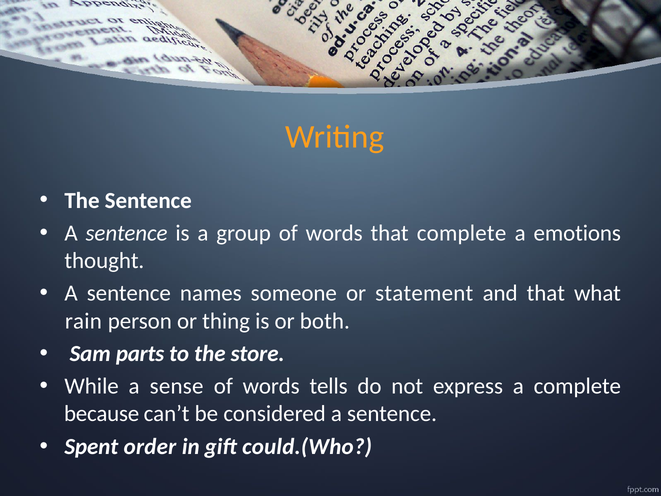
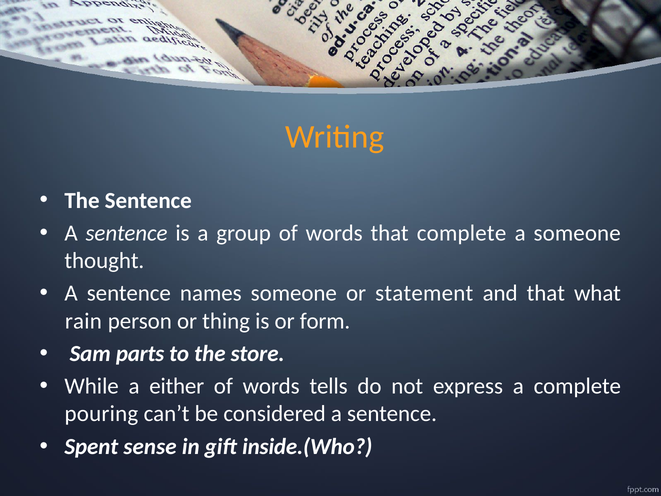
a emotions: emotions -> someone (577, 233)
both: both -> form (325, 321)
sense: sense -> either (177, 386)
because: because -> pouring (101, 414)
order: order -> sense (150, 446)
could.(Who: could.(Who -> inside.(Who (307, 446)
